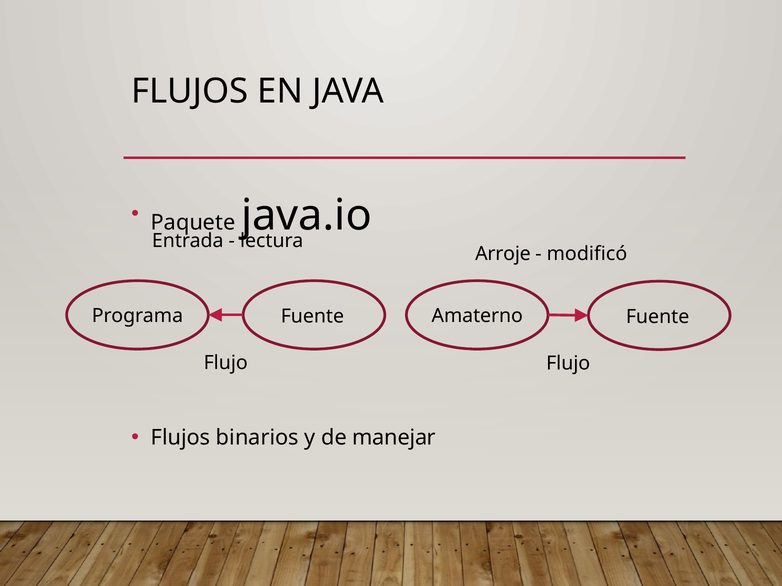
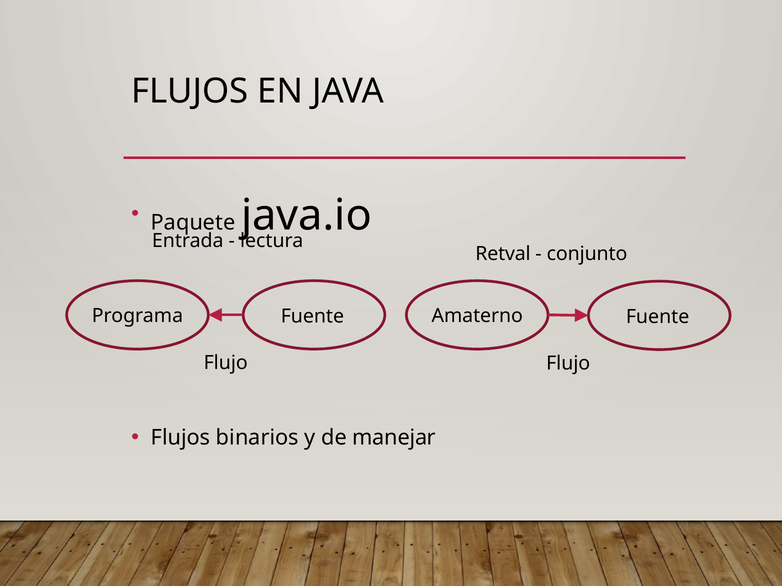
Arroje: Arroje -> Retval (503, 254)
modificó: modificó -> conjunto (587, 254)
